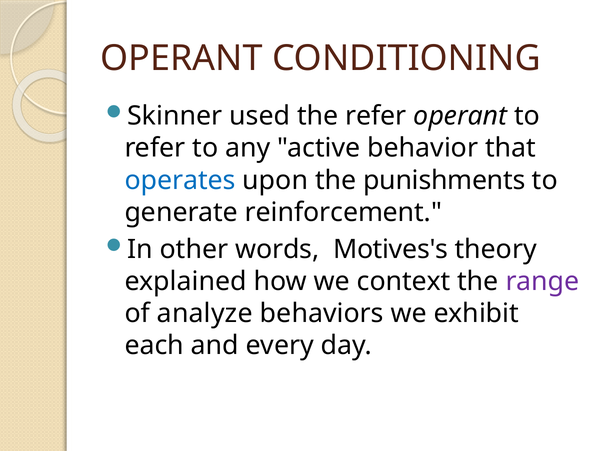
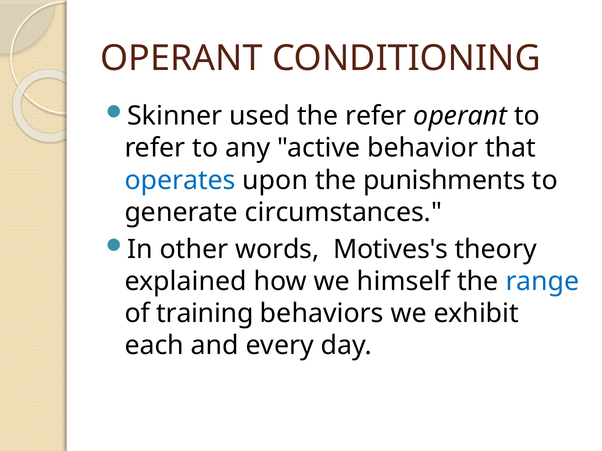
reinforcement: reinforcement -> circumstances (343, 213)
context: context -> himself (404, 282)
range colour: purple -> blue (542, 282)
analyze: analyze -> training (205, 314)
